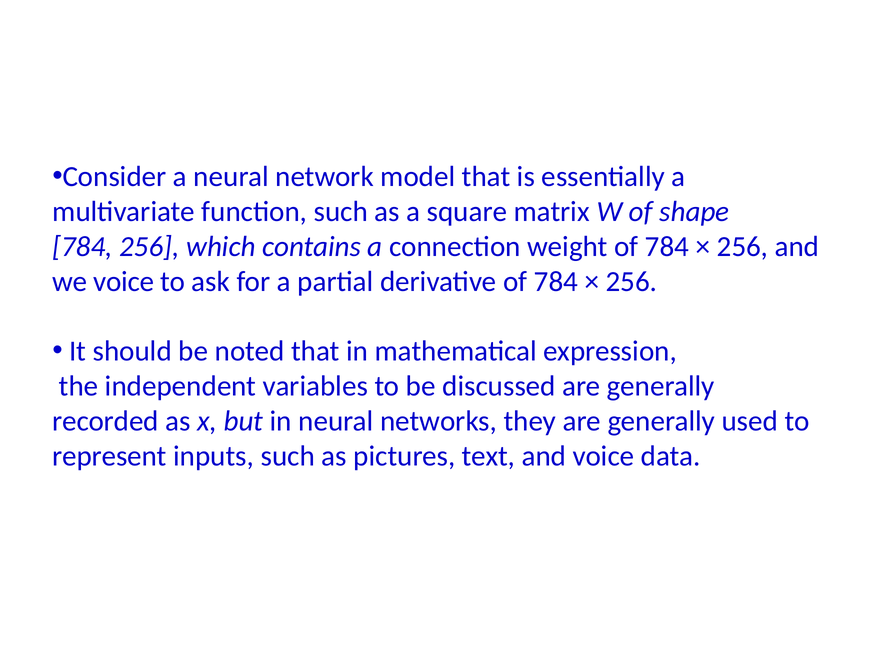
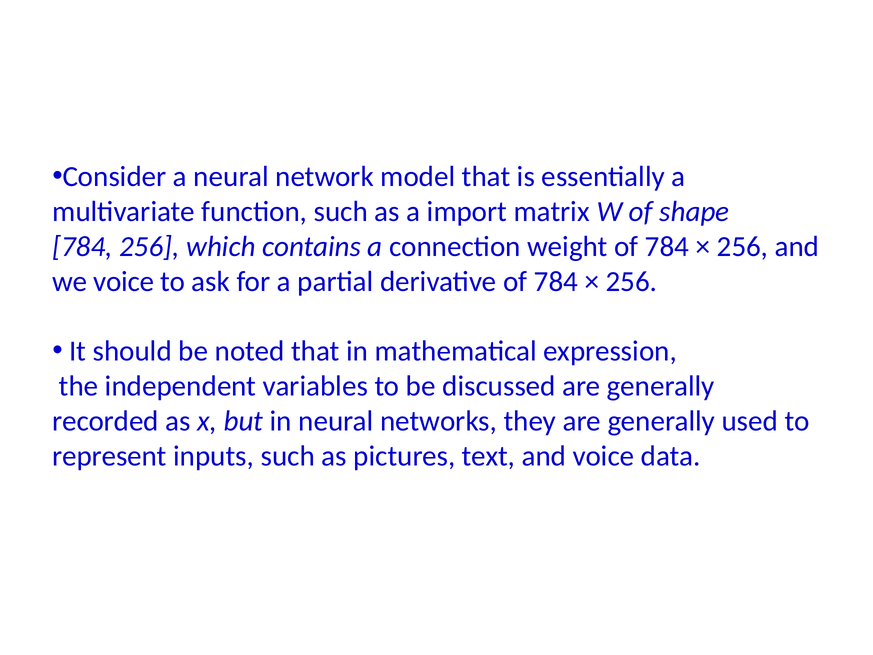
square: square -> import (467, 212)
